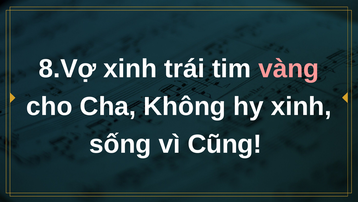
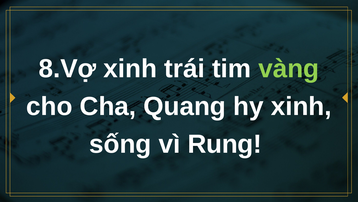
vàng colour: pink -> light green (289, 69)
Không: Không -> Quang (185, 106)
Cũng: Cũng -> Rung (225, 144)
